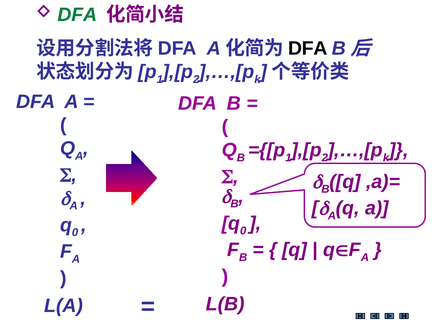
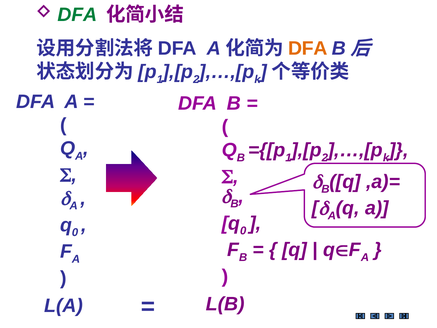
DFA colour: black -> orange (308, 48)
